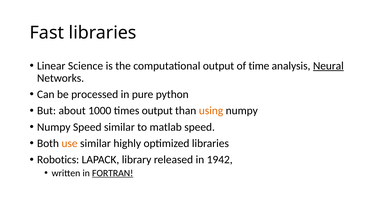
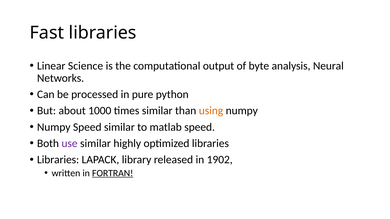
time: time -> byte (259, 66)
Neural underline: present -> none (328, 66)
times output: output -> similar (157, 111)
use colour: orange -> purple (70, 144)
Robotics: Robotics -> Libraries (58, 160)
1942: 1942 -> 1902 (220, 160)
